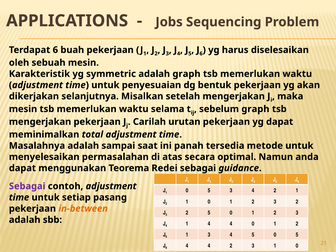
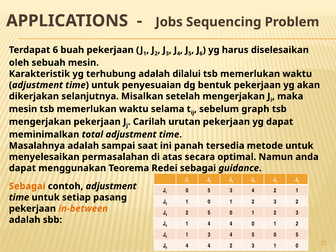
symmetric: symmetric -> terhubung (111, 74)
adalah graph: graph -> dilalui (187, 74)
Sebagai colour: purple -> orange (27, 186)
